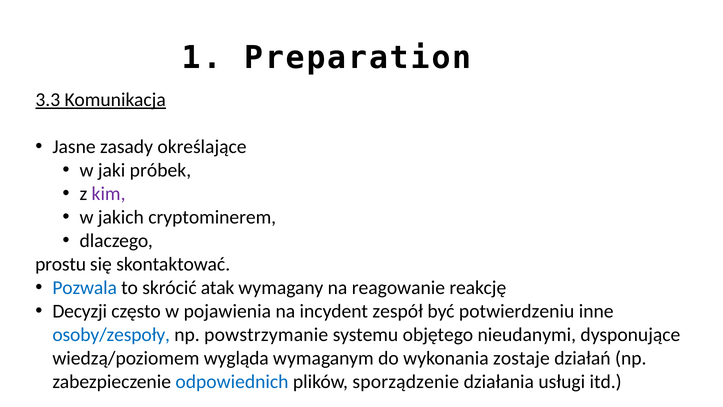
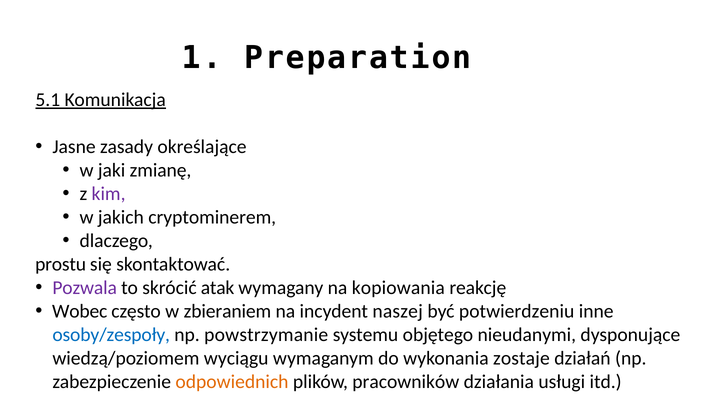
3.3: 3.3 -> 5.1 (48, 100)
próbek: próbek -> zmianę (160, 170)
Pozwala colour: blue -> purple (85, 288)
reagowanie: reagowanie -> kopiowania (398, 288)
Decyzji: Decyzji -> Wobec (80, 311)
pojawienia: pojawienia -> zbieraniem (227, 311)
zespół: zespół -> naszej (398, 311)
wygląda: wygląda -> wyciągu (236, 358)
odpowiednich colour: blue -> orange (232, 382)
sporządzenie: sporządzenie -> pracowników (406, 382)
